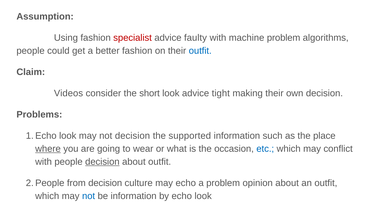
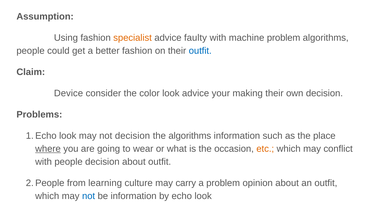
specialist colour: red -> orange (133, 38)
Videos: Videos -> Device (69, 93)
short: short -> color (150, 93)
tight: tight -> your (221, 93)
the supported: supported -> algorithms (190, 136)
etc colour: blue -> orange (265, 149)
decision underline: present -> none (102, 162)
from decision: decision -> learning (105, 183)
may echo: echo -> carry (186, 183)
